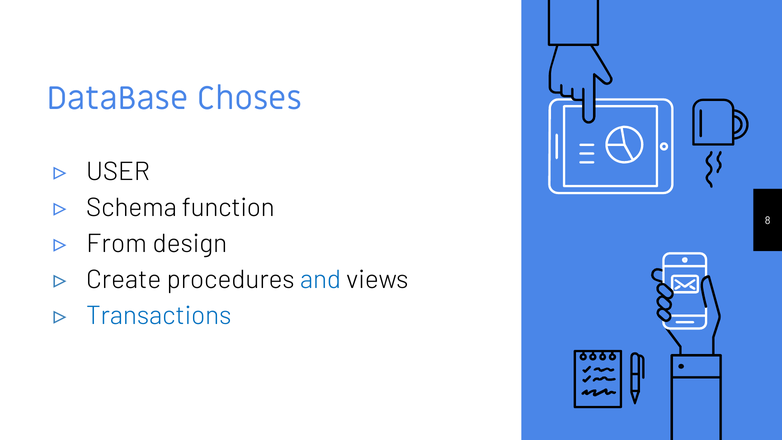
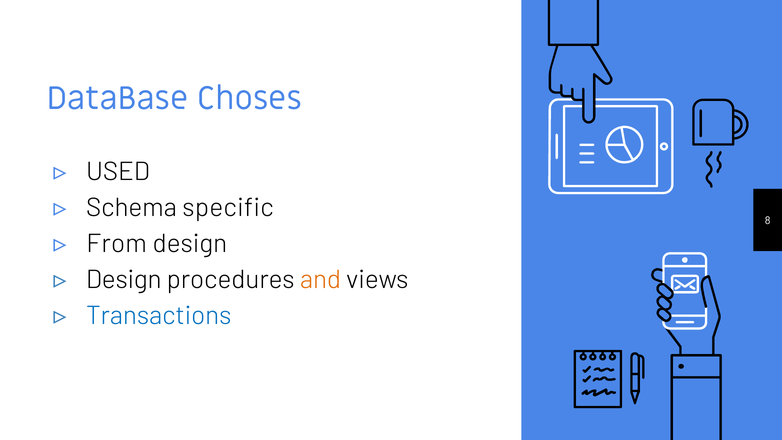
USER: USER -> USED (118, 172)
function: function -> specific (228, 208)
Create: Create -> Design (124, 280)
and colour: blue -> orange (321, 280)
